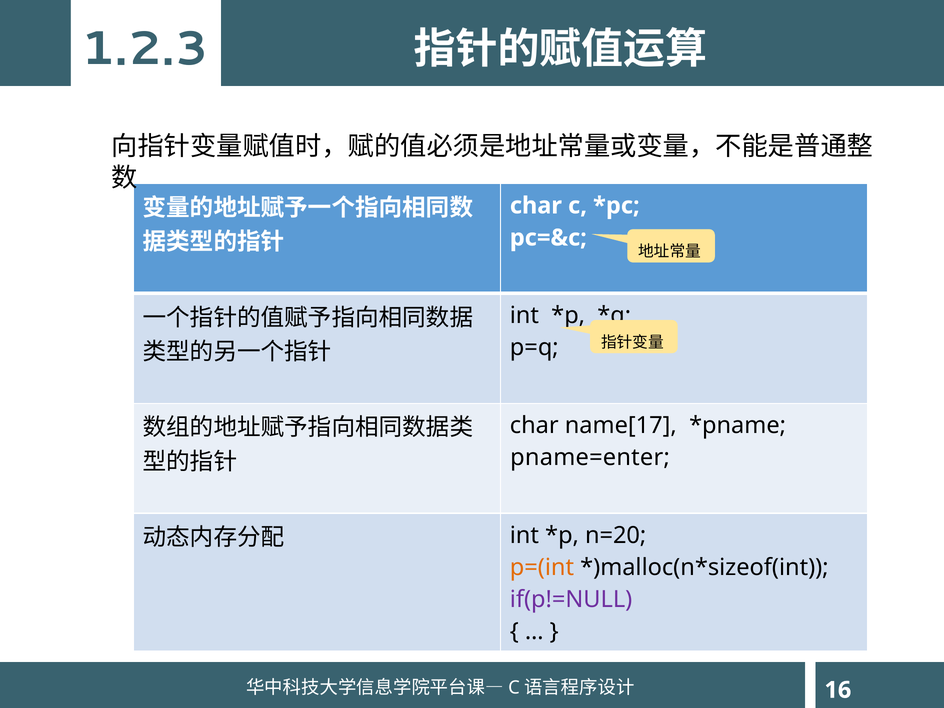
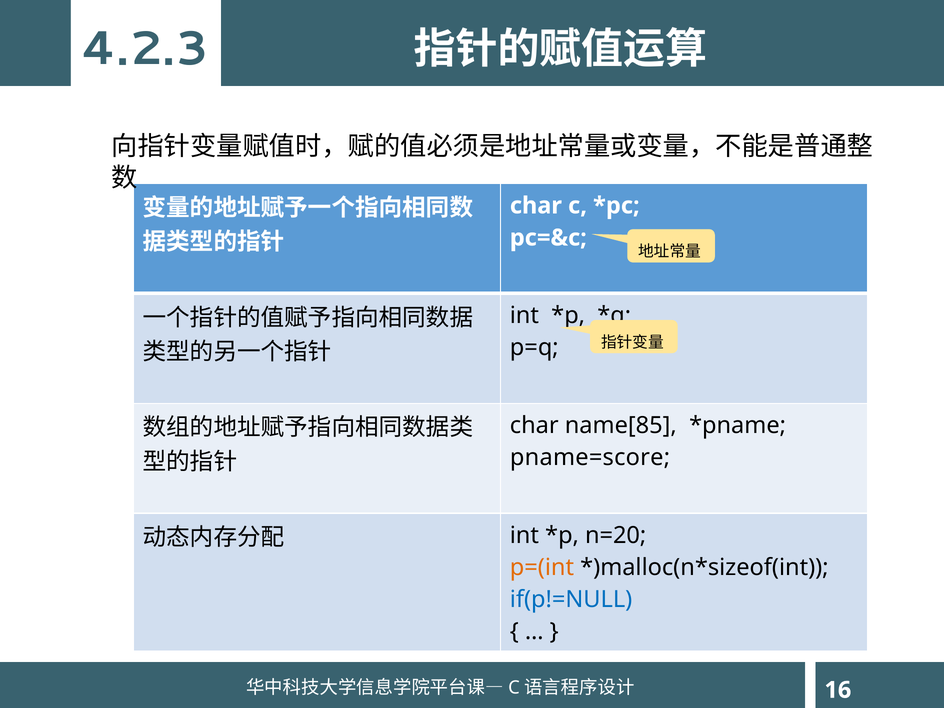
1.2.3: 1.2.3 -> 4.2.3 (145, 49)
name[17: name[17 -> name[85 (621, 425)
pname=enter: pname=enter -> pname=score (590, 458)
if(p!=NULL colour: purple -> blue (571, 600)
